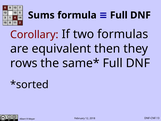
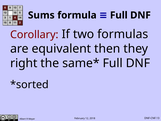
rows: rows -> right (24, 63)
